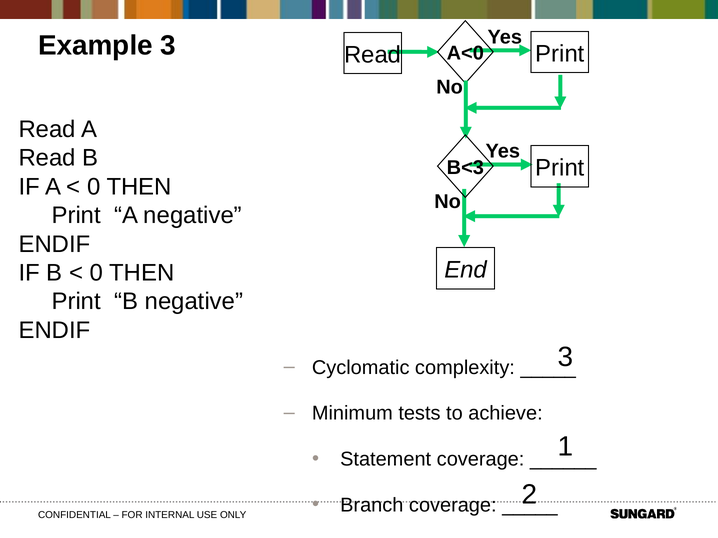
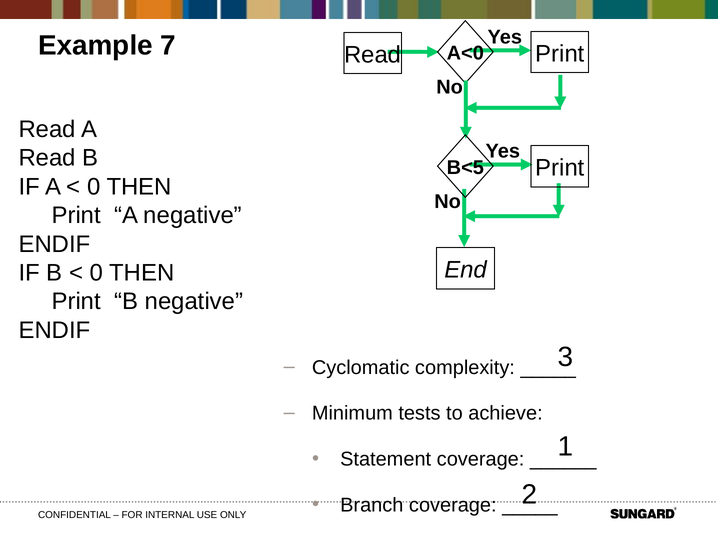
Example 3: 3 -> 7 (168, 46)
B<3: B<3 -> B<5 (465, 168)
